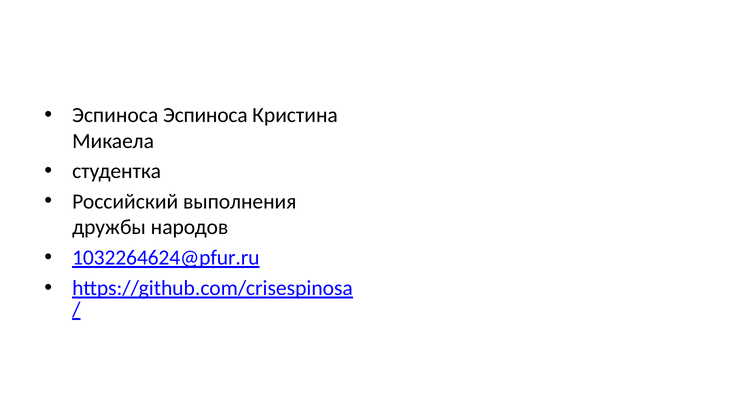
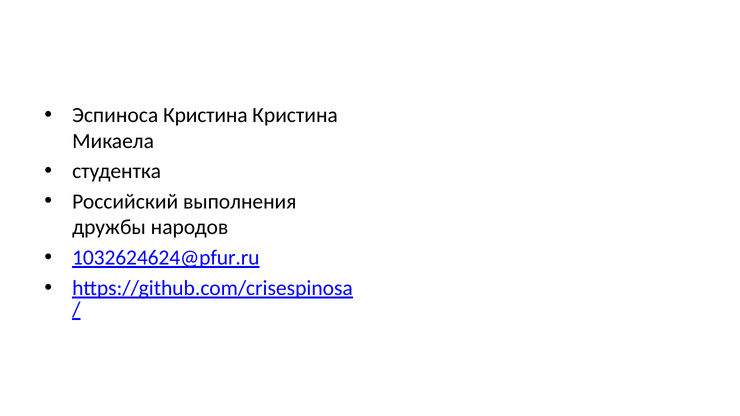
Эспиноса Эспиноса: Эспиноса -> Кристина (205, 115)
1032264624@pfur.ru: 1032264624@pfur.ru -> 1032624624@pfur.ru (166, 258)
